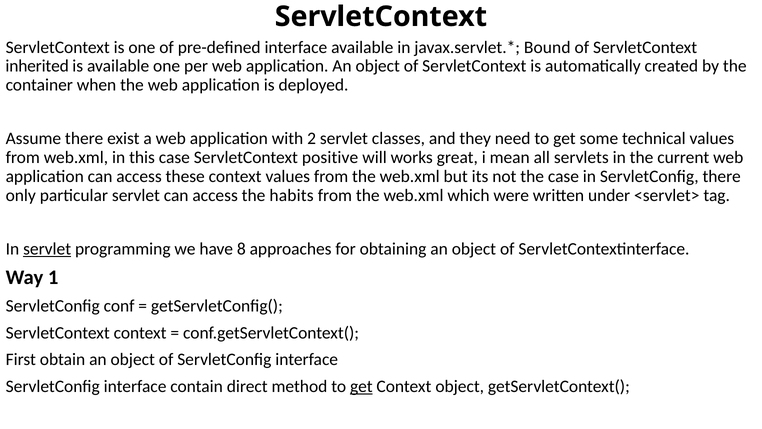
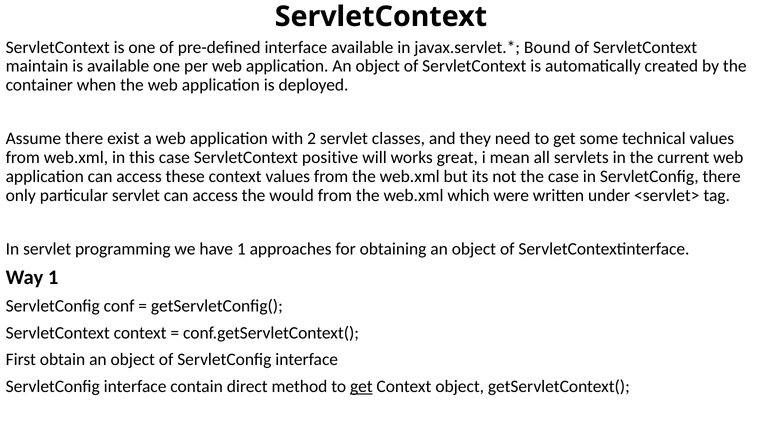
inherited: inherited -> maintain (37, 66)
habits: habits -> would (292, 195)
servlet underline: present -> none (47, 249)
have 8: 8 -> 1 (241, 249)
